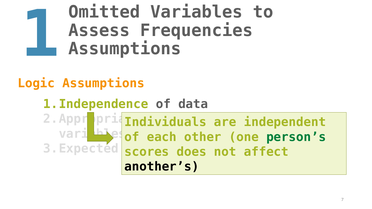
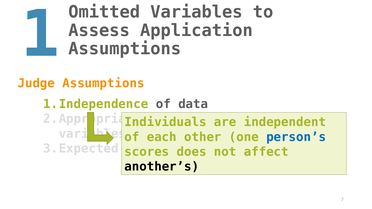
Frequencies: Frequencies -> Application (197, 30)
Logic: Logic -> Judge (36, 83)
person’s colour: green -> blue (296, 137)
